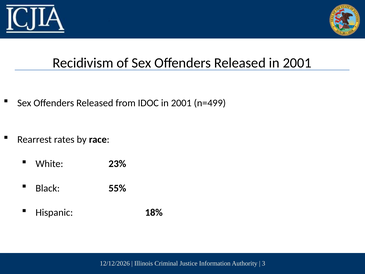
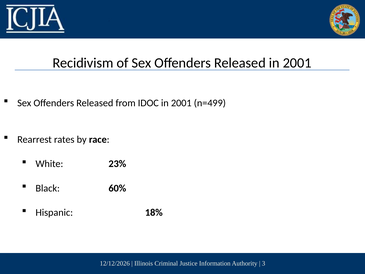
55%: 55% -> 60% (117, 188)
